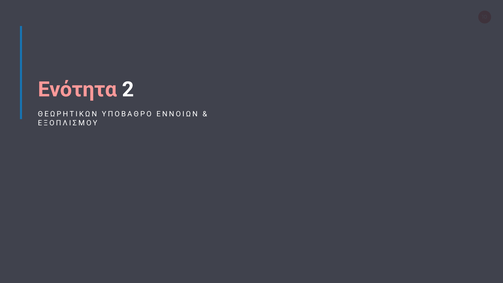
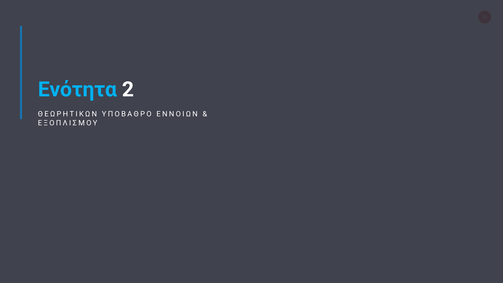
Ενότητα colour: pink -> light blue (77, 89)
